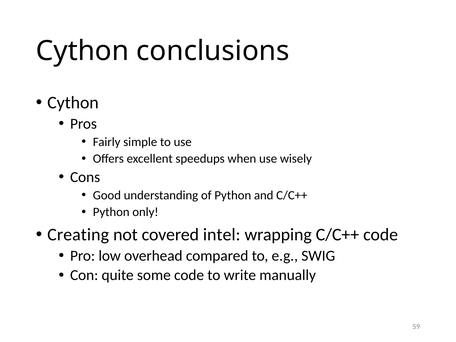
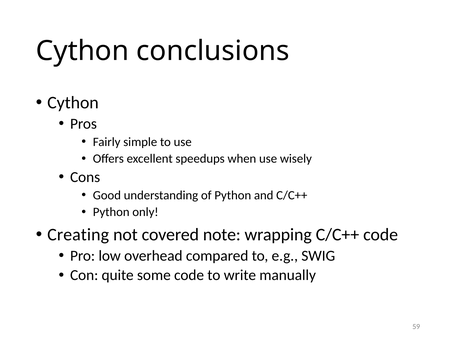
intel: intel -> note (222, 235)
